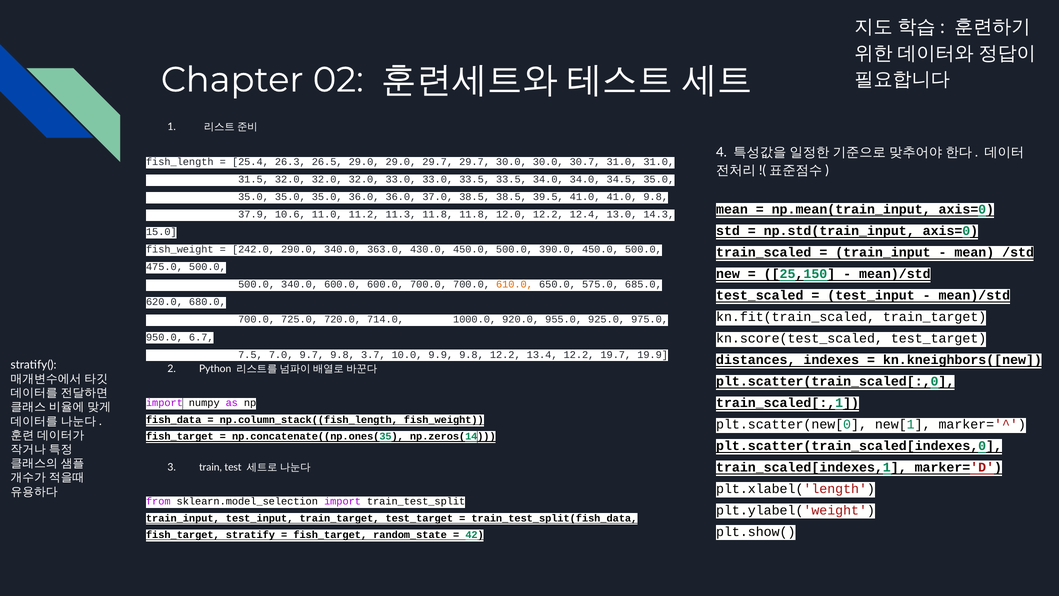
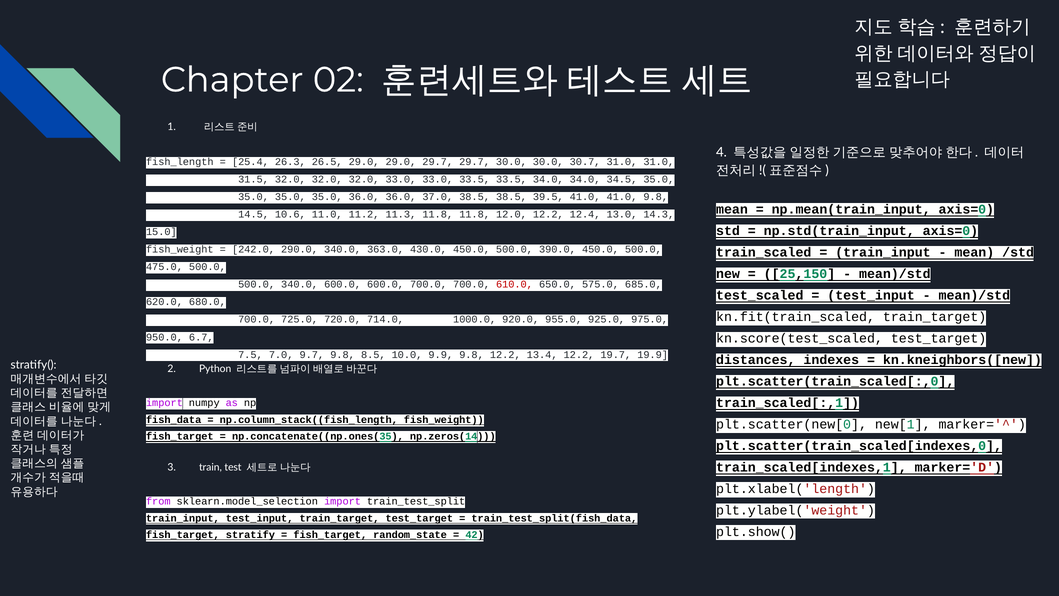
37.9: 37.9 -> 14.5 (254, 214)
610.0 colour: orange -> red (514, 284)
3.7: 3.7 -> 8.5 (373, 354)
